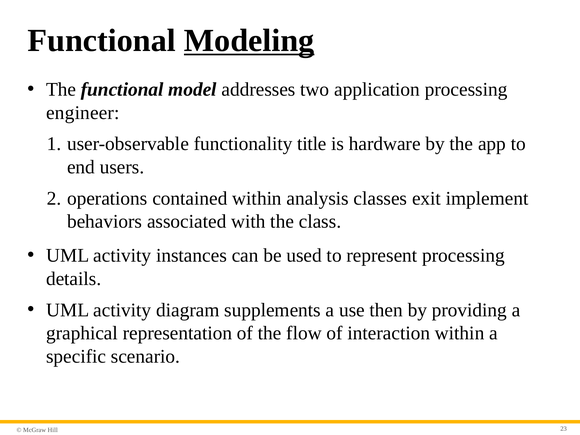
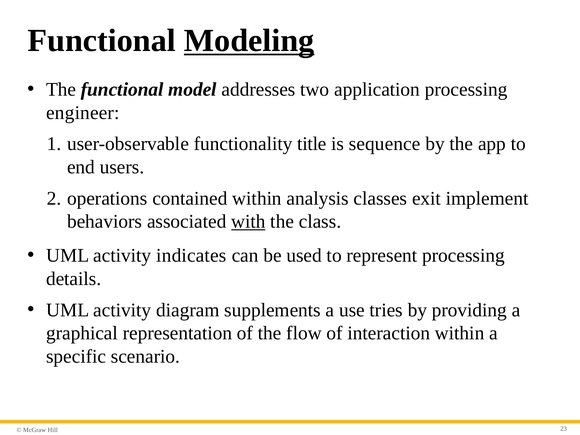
hardware: hardware -> sequence (385, 144)
with underline: none -> present (248, 222)
instances: instances -> indicates (191, 256)
then: then -> tries (386, 310)
